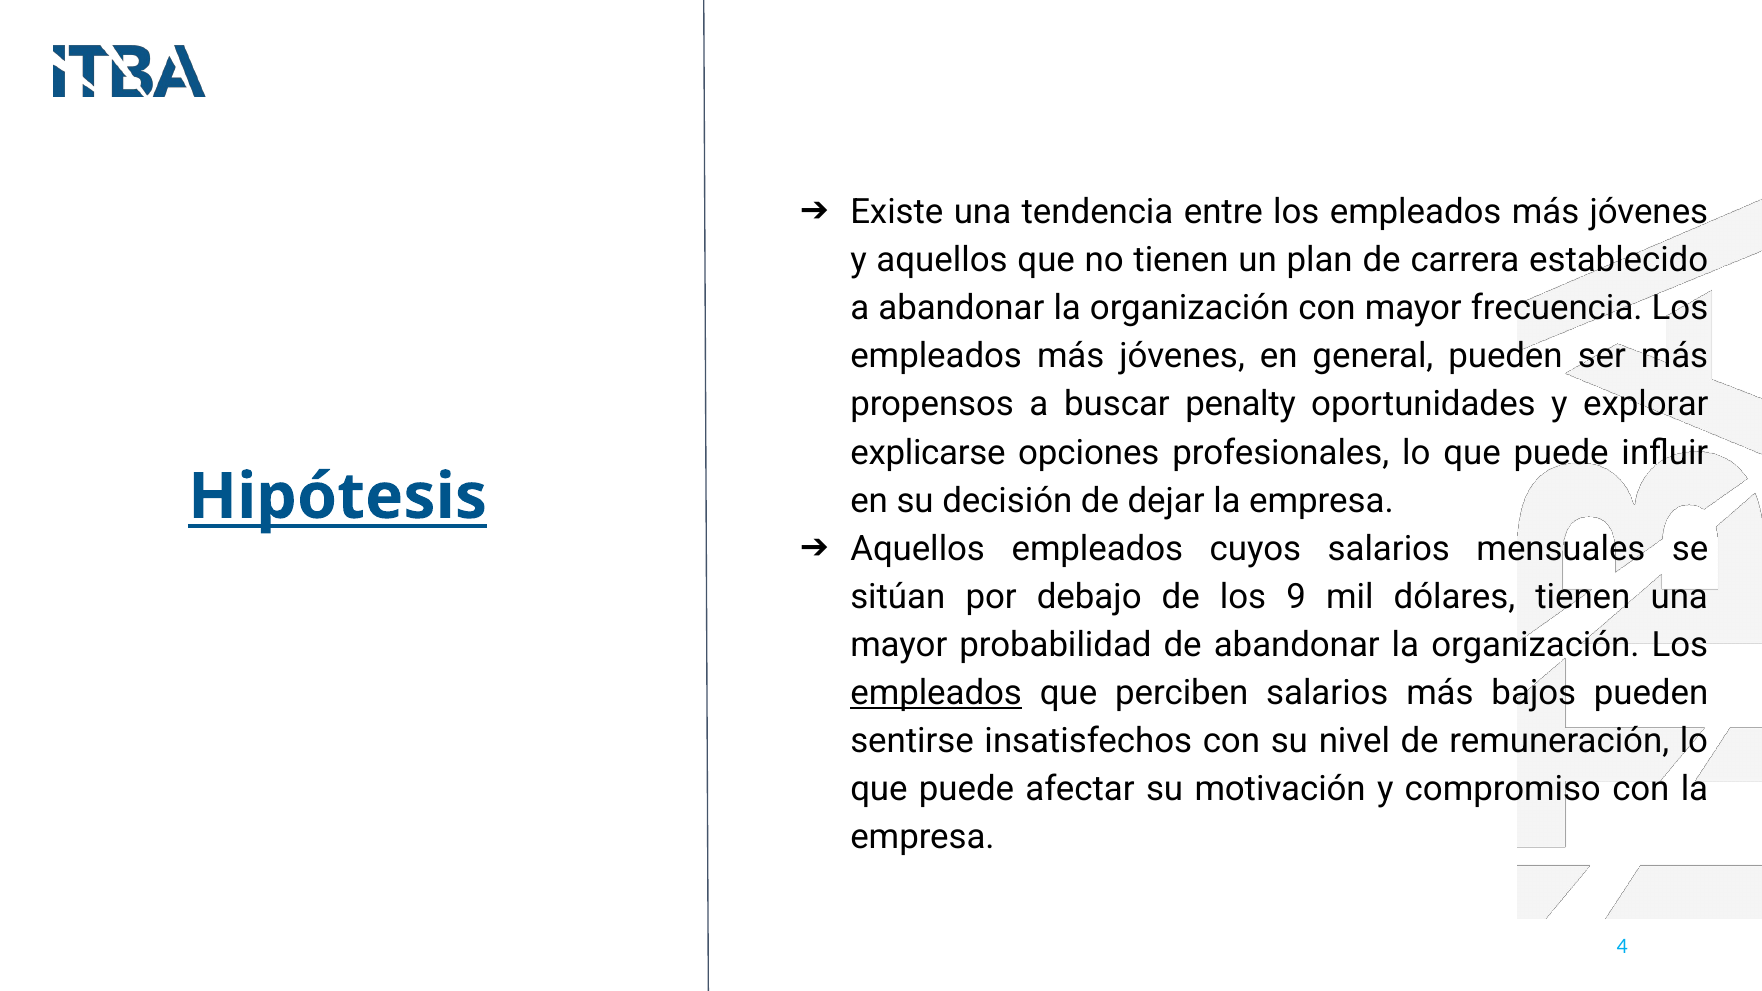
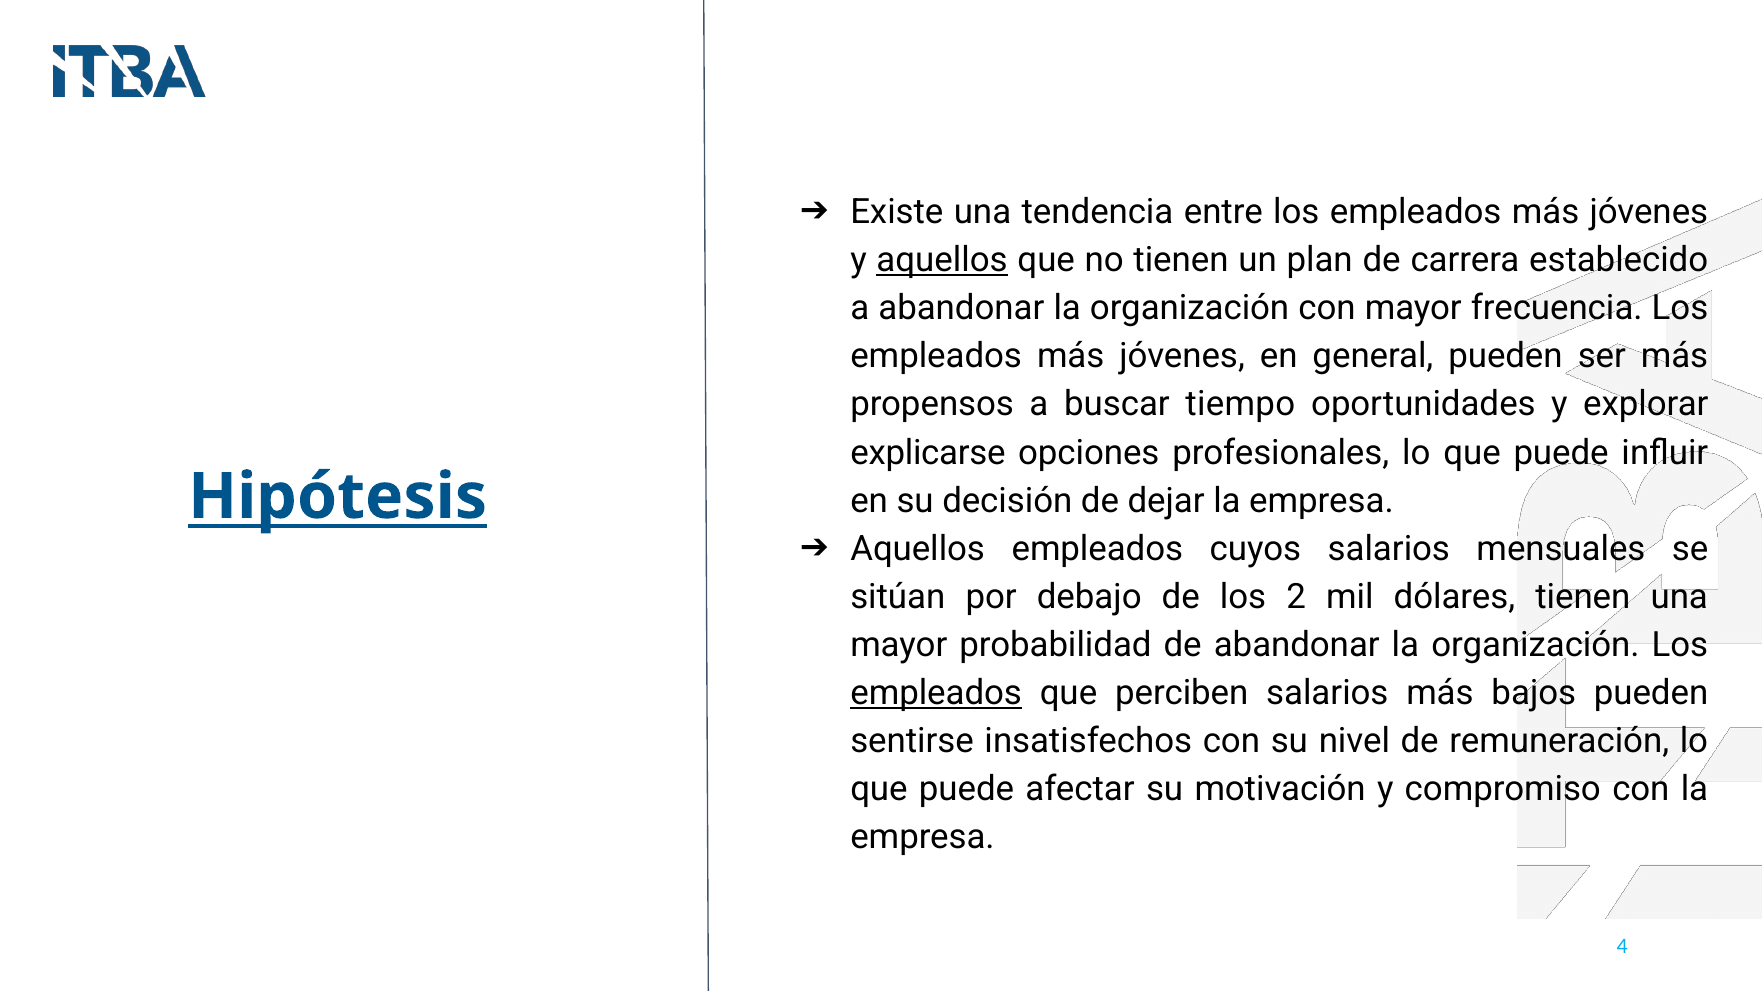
aquellos underline: none -> present (942, 260)
penalty: penalty -> tiempo (1240, 405)
9: 9 -> 2 (1296, 597)
